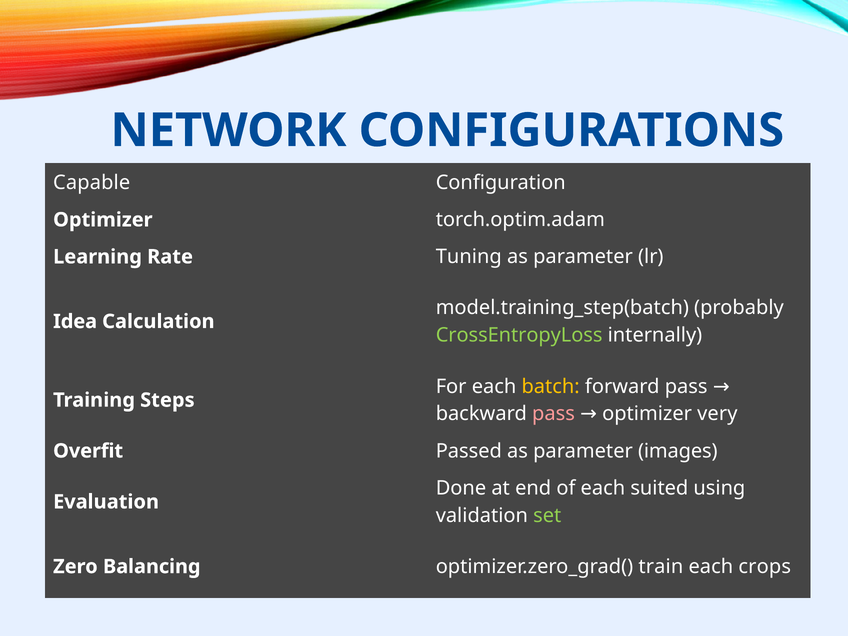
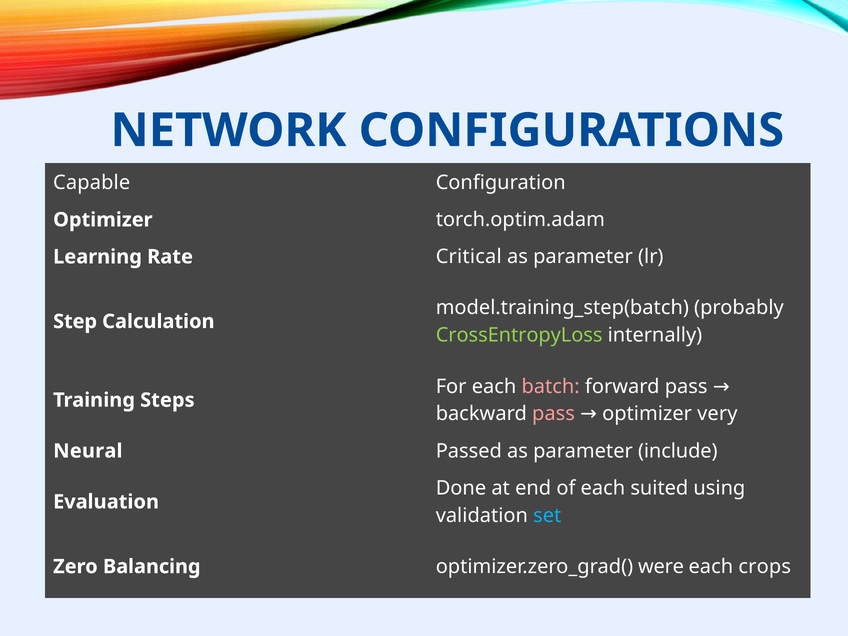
Tuning: Tuning -> Critical (469, 257)
Idea: Idea -> Step (75, 322)
batch colour: yellow -> pink (551, 386)
Overfit: Overfit -> Neural (88, 451)
images: images -> include (678, 451)
set colour: light green -> light blue (547, 516)
train: train -> were (661, 567)
